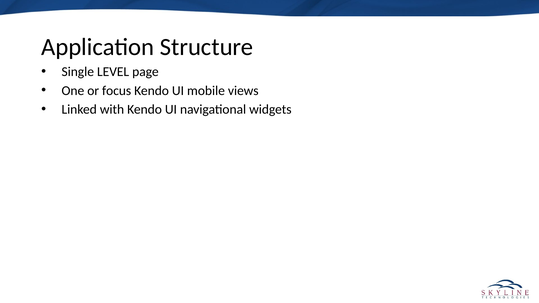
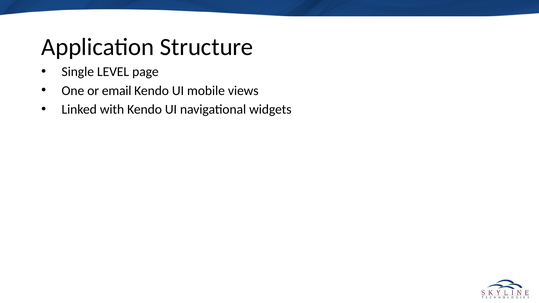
focus: focus -> email (117, 91)
